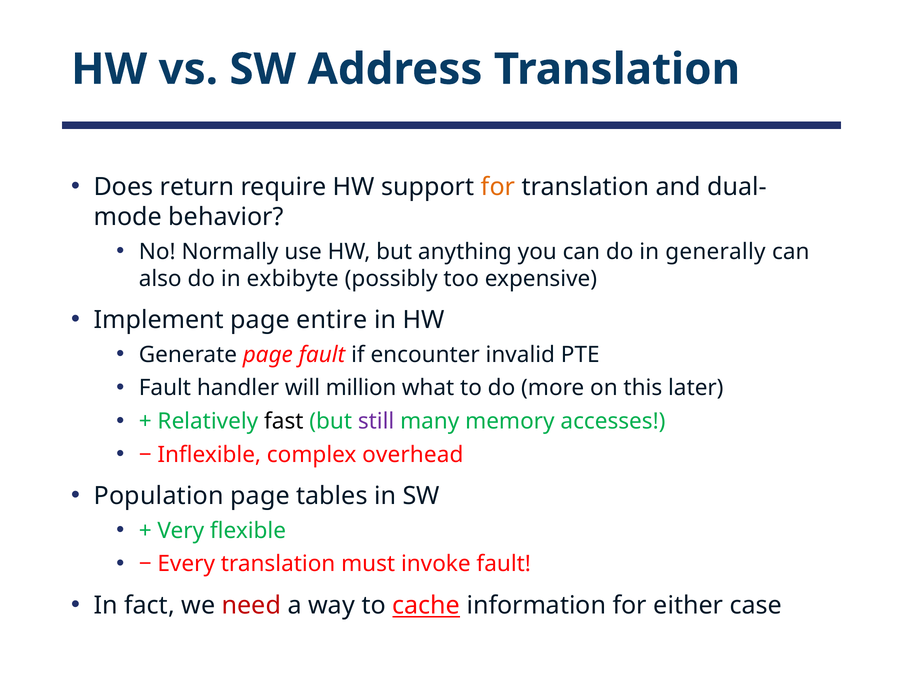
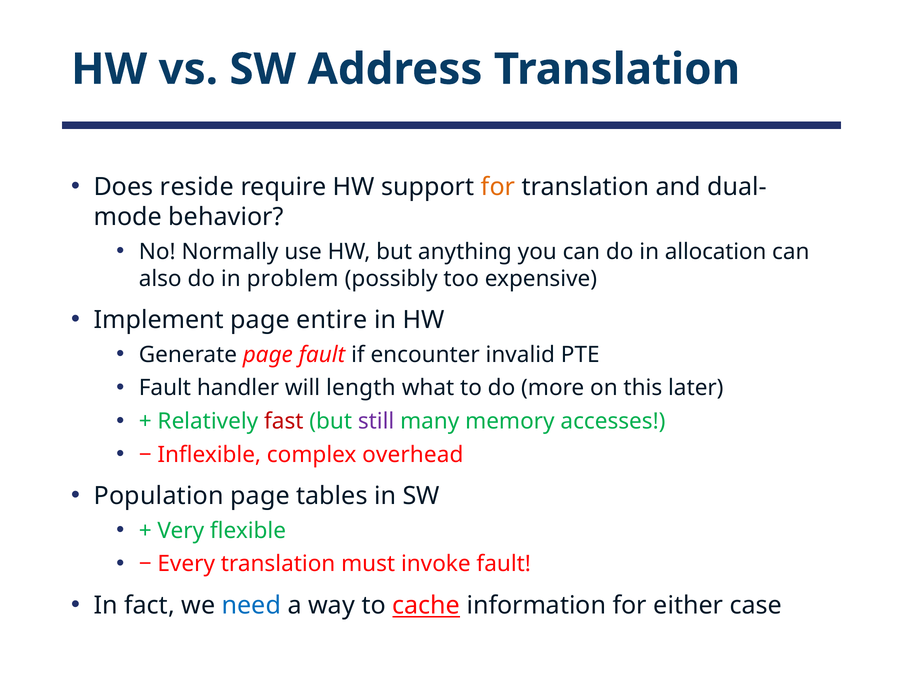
return: return -> reside (197, 187)
generally: generally -> allocation (716, 252)
exbibyte: exbibyte -> problem (293, 279)
million: million -> length (361, 388)
fast colour: black -> red (284, 421)
need colour: red -> blue (251, 606)
